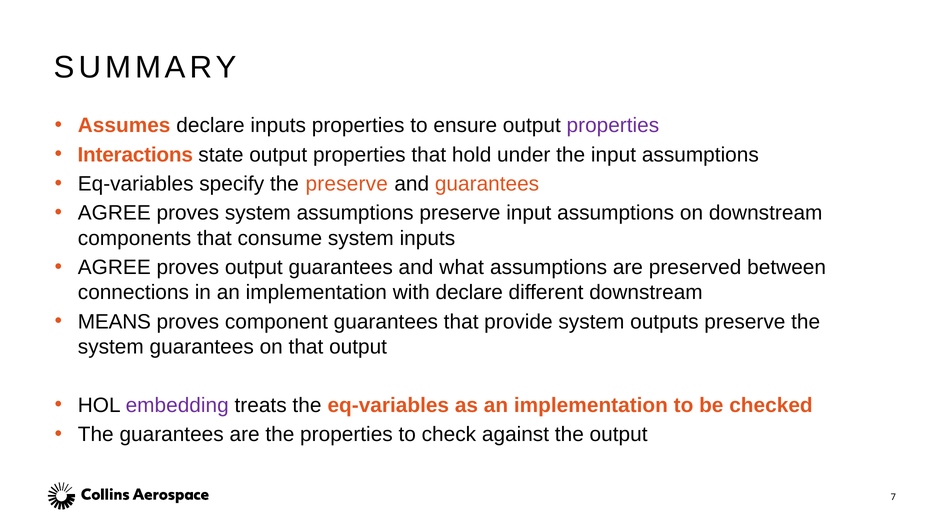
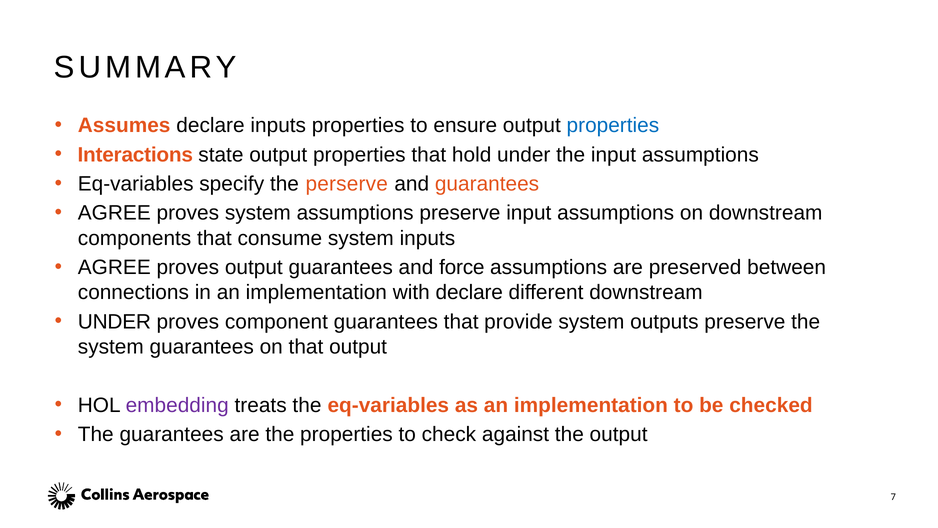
properties colour: purple -> blue (613, 125)
the preserve: preserve -> perserve (347, 184)
what: what -> force (462, 267)
MEANS: MEANS -> UNDER (114, 321)
